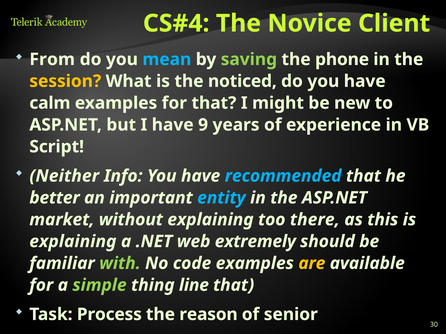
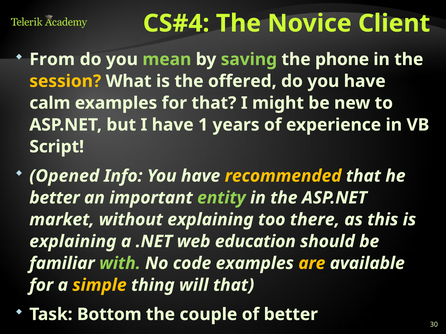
mean colour: light blue -> light green (167, 59)
noticed: noticed -> offered (242, 81)
9: 9 -> 1 (203, 125)
Neither: Neither -> Opened (64, 176)
recommended colour: light blue -> yellow (283, 176)
entity colour: light blue -> light green (221, 198)
extremely: extremely -> education (255, 242)
simple colour: light green -> yellow (100, 286)
line: line -> will (194, 286)
Process: Process -> Bottom (109, 315)
reason: reason -> couple (208, 315)
of senior: senior -> better (291, 315)
